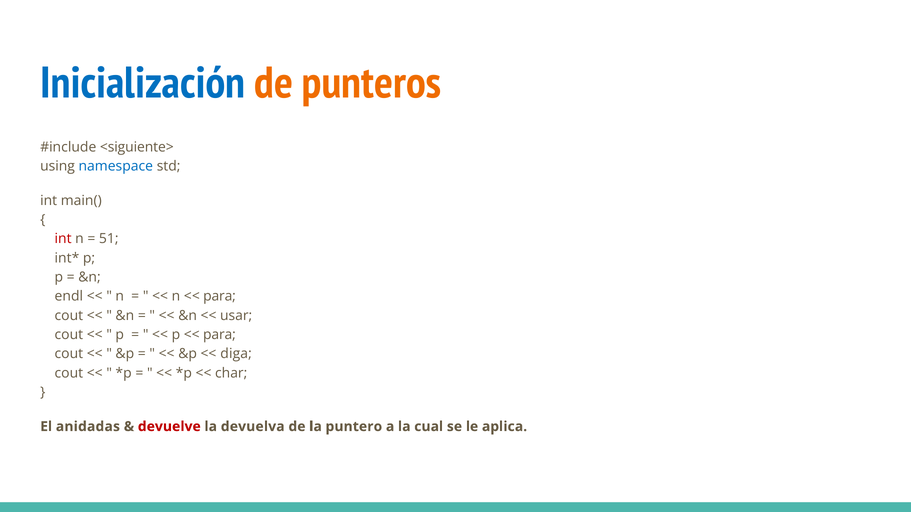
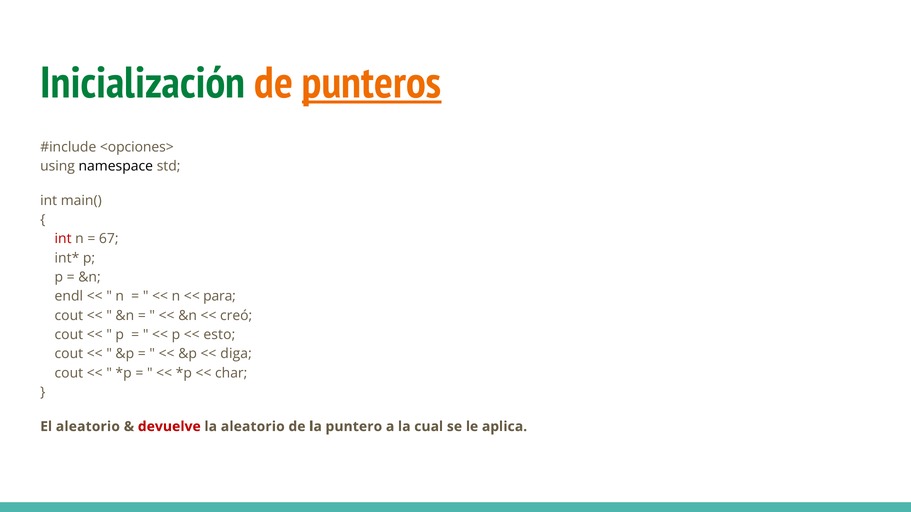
Inicialización colour: blue -> green (143, 83)
punteros underline: none -> present (372, 83)
<siguiente>: <siguiente> -> <opciones> (137, 147)
namespace colour: blue -> black (116, 166)
51: 51 -> 67 (109, 239)
usar: usar -> creó (236, 316)
para: para -> esto (219, 335)
El anidadas: anidadas -> aleatorio (88, 427)
la devuelva: devuelva -> aleatorio (253, 427)
